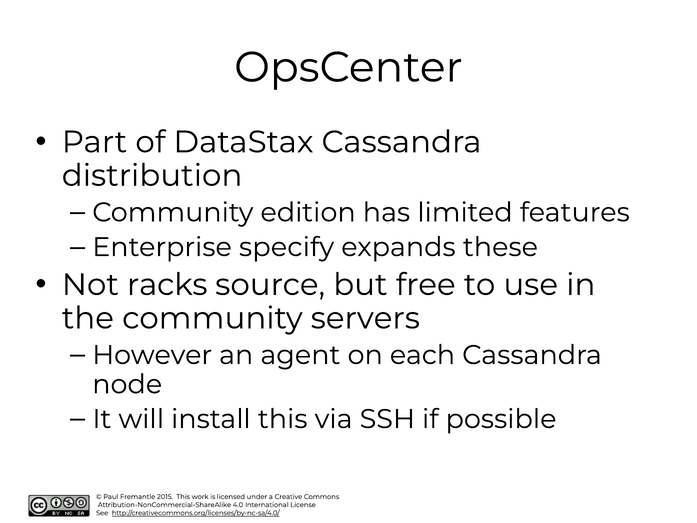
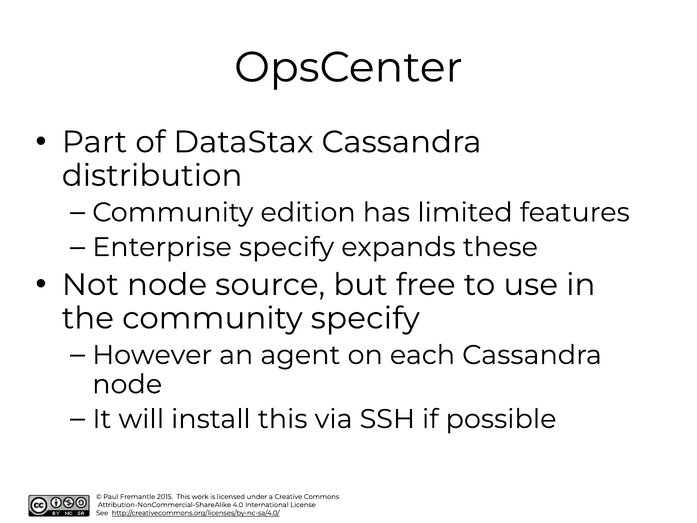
Not racks: racks -> node (167, 285)
community servers: servers -> specify (365, 318)
